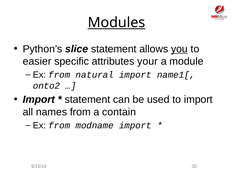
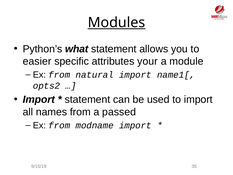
slice: slice -> what (77, 49)
you underline: present -> none (179, 49)
onto2: onto2 -> opts2 (46, 86)
contain: contain -> passed (119, 112)
